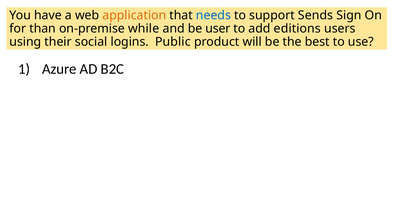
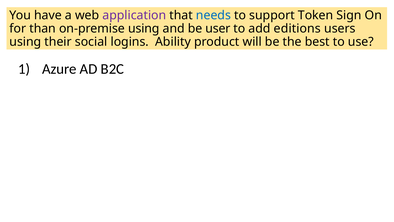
application colour: orange -> purple (134, 15)
Sends: Sends -> Token (316, 15)
on-premise while: while -> using (144, 28)
Public: Public -> Ability (173, 42)
